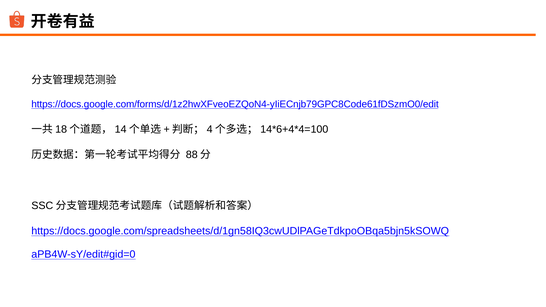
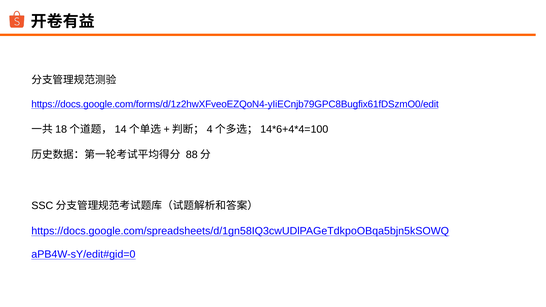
https://docs.google.com/forms/d/1z2hwXFveoEZQoN4-yIiECnjb79GPC8Code61fDSzmO0/edit: https://docs.google.com/forms/d/1z2hwXFveoEZQoN4-yIiECnjb79GPC8Code61fDSzmO0/edit -> https://docs.google.com/forms/d/1z2hwXFveoEZQoN4-yIiECnjb79GPC8Bugfix61fDSzmO0/edit (235, 104)
